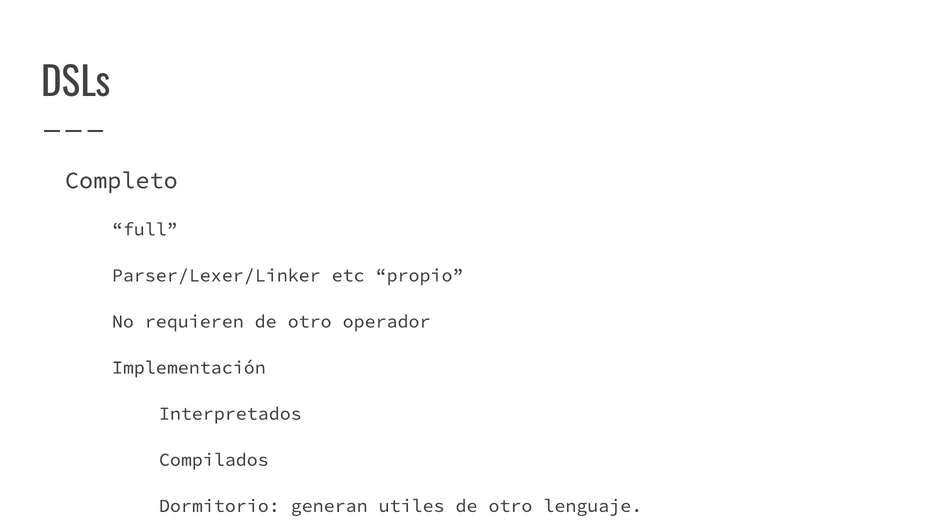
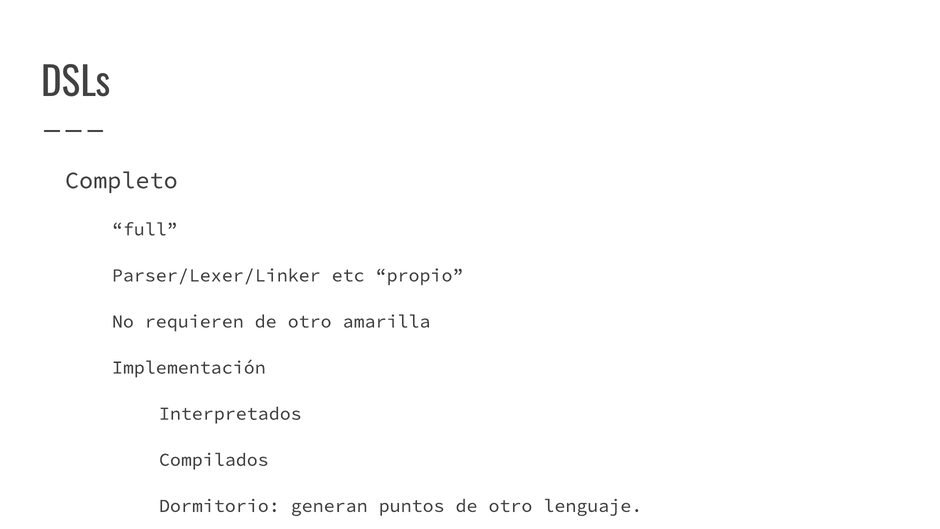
operador: operador -> amarilla (387, 321)
utiles: utiles -> puntos (412, 506)
